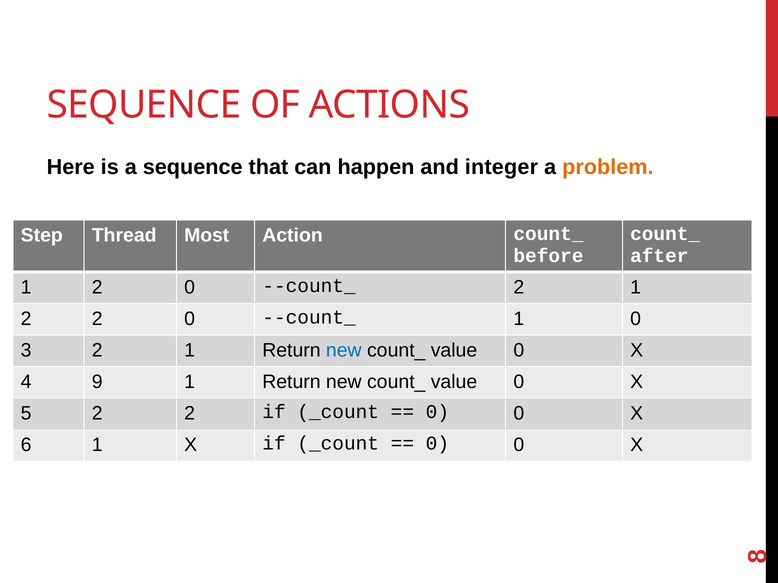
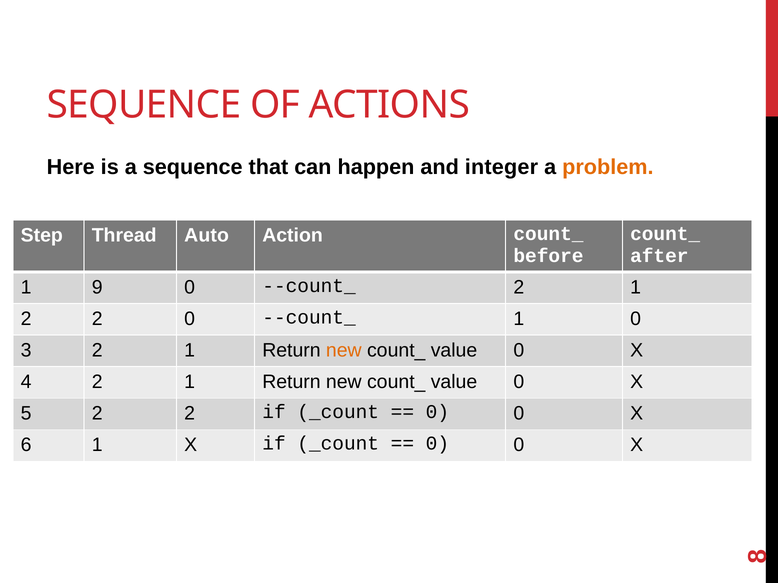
Most: Most -> Auto (207, 236)
2: 2 -> 9 (97, 287)
new colour: blue -> orange (344, 351)
4 9: 9 -> 2 (97, 382)
